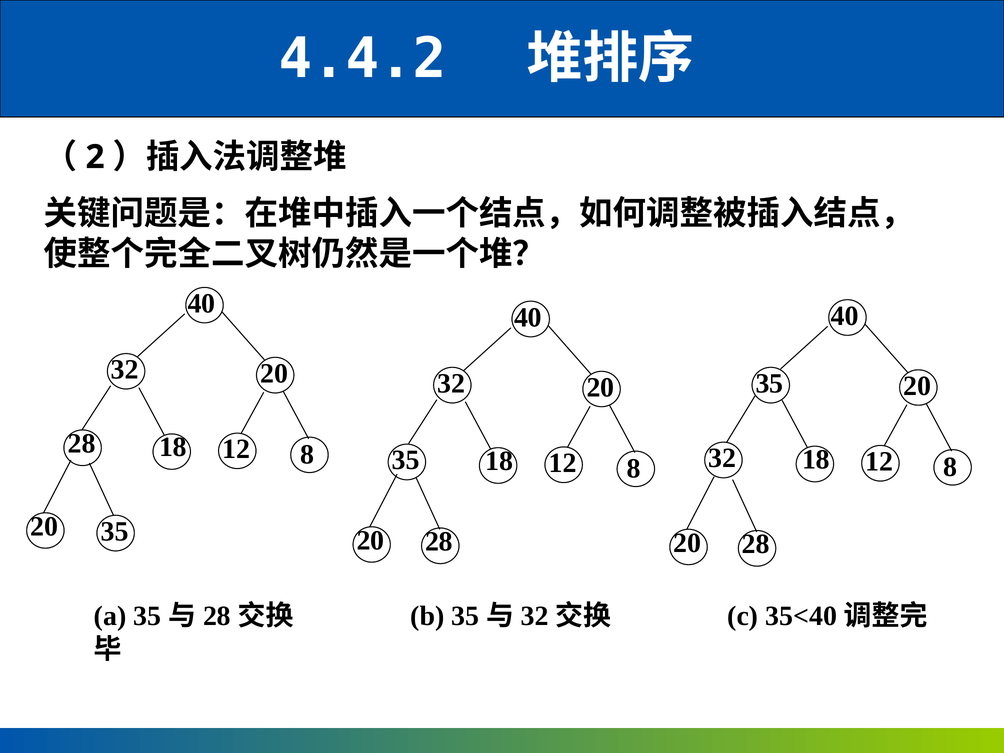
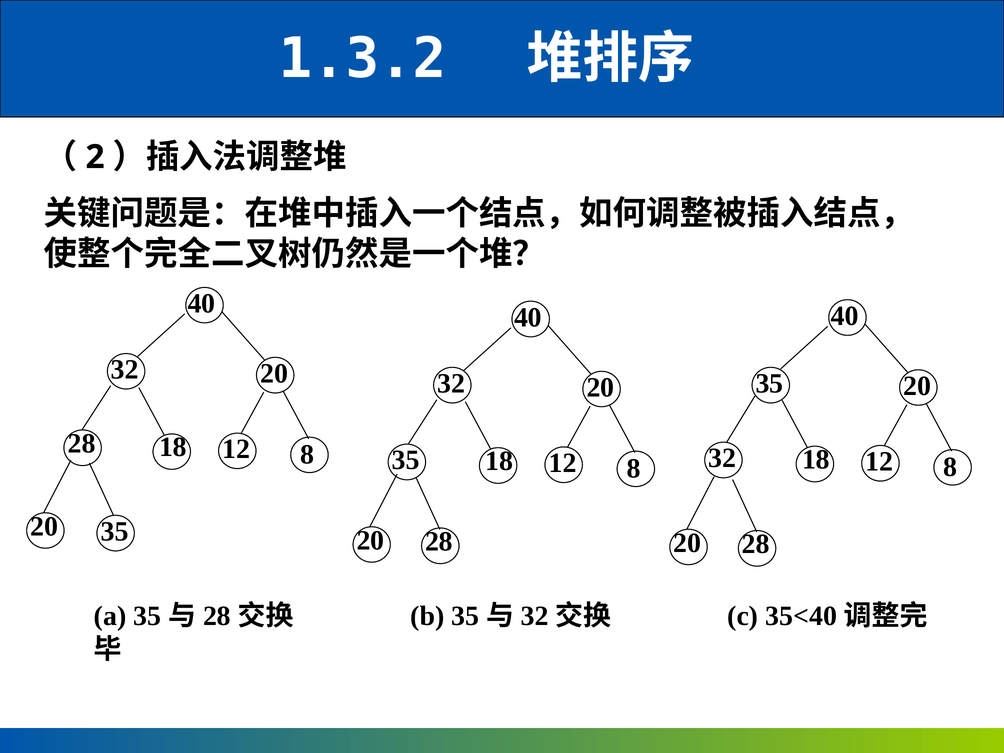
4.4.2: 4.4.2 -> 1.3.2 (363, 59)
